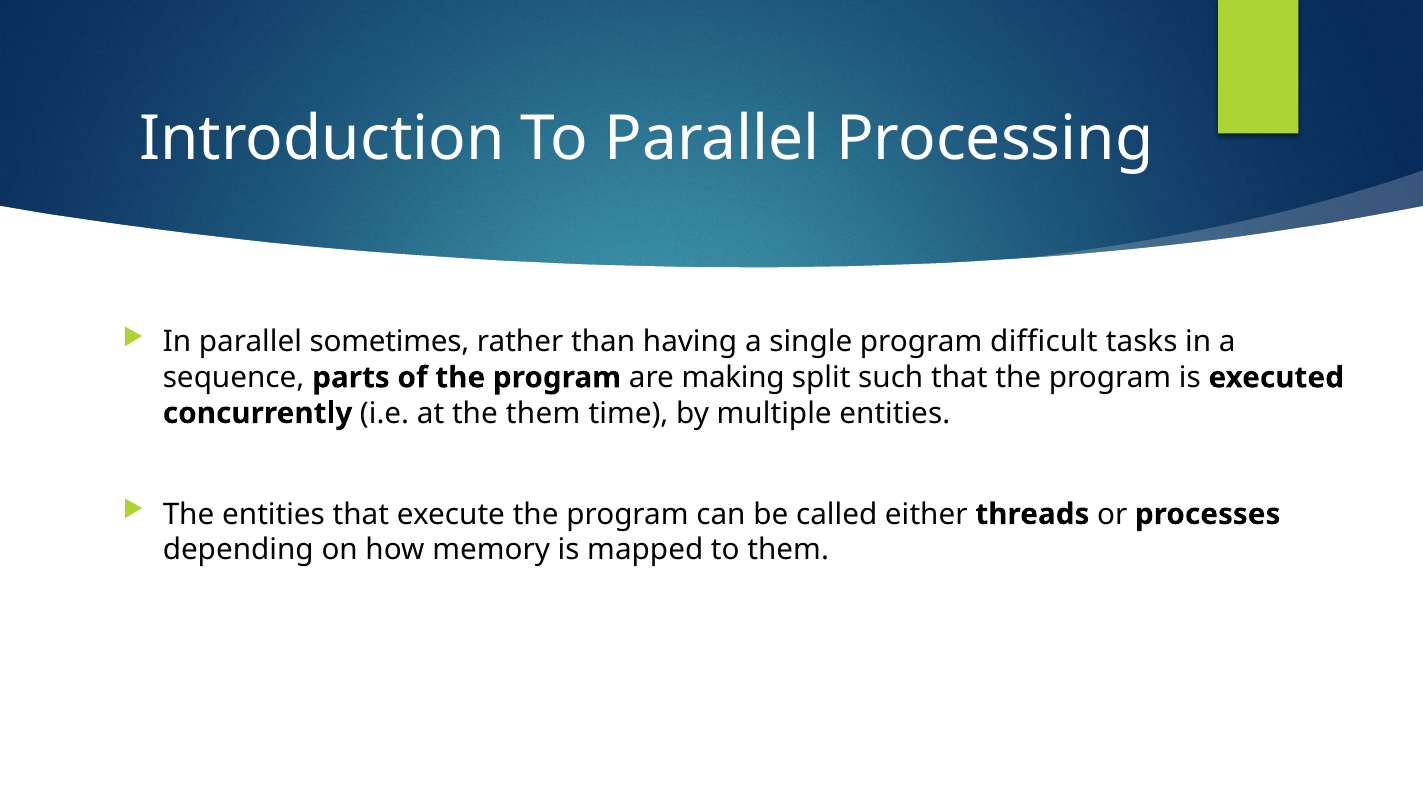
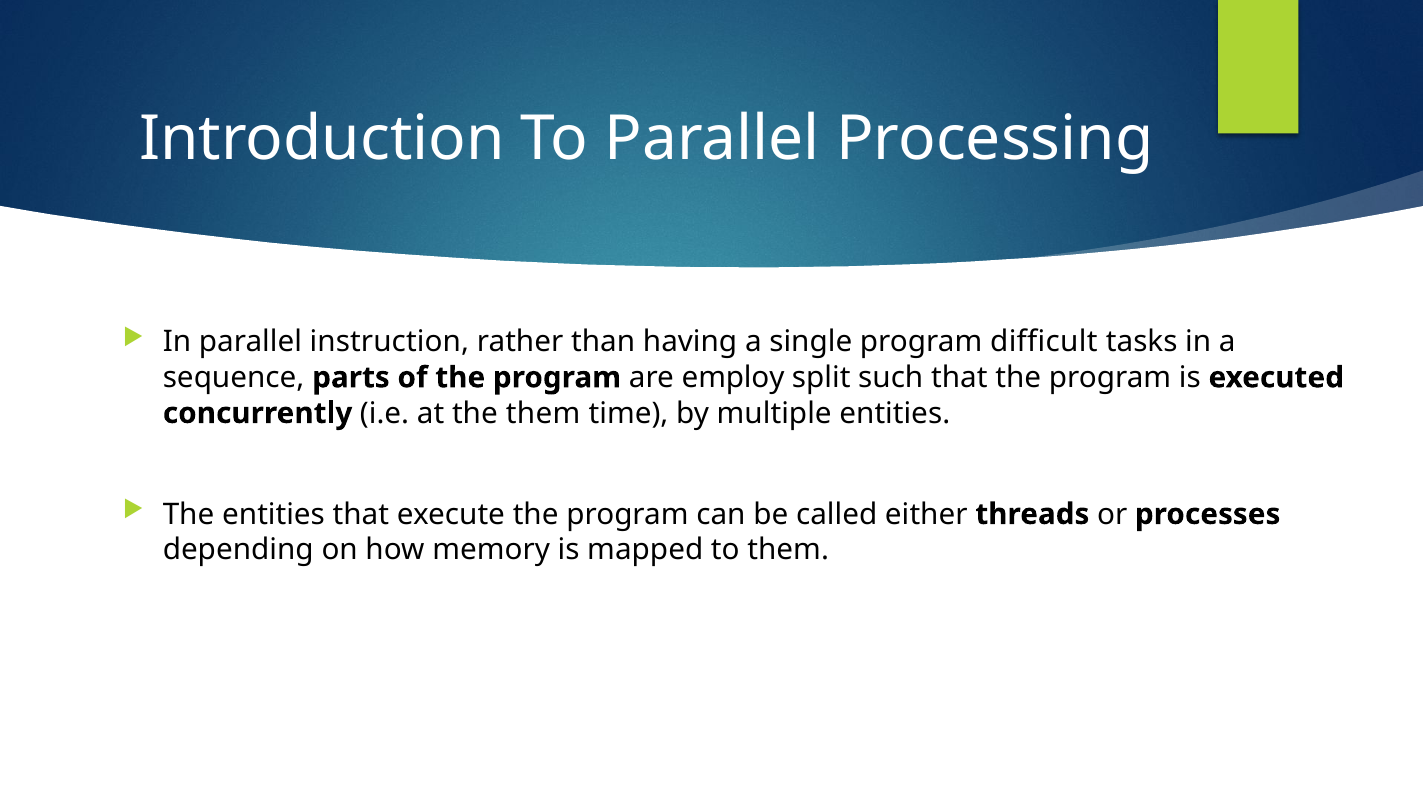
sometimes: sometimes -> instruction (389, 342)
making: making -> employ (733, 377)
